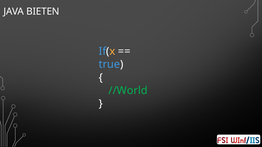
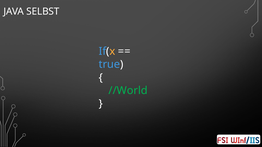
BIETEN: BIETEN -> SELBST (43, 11)
